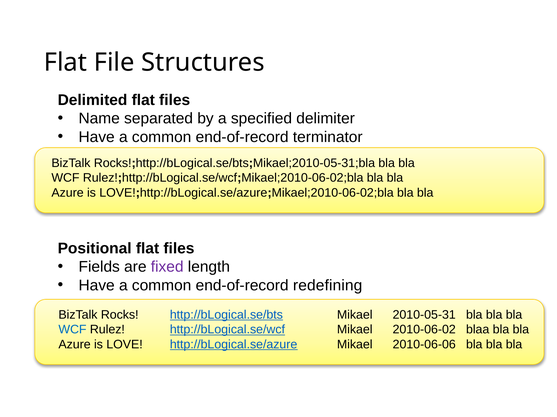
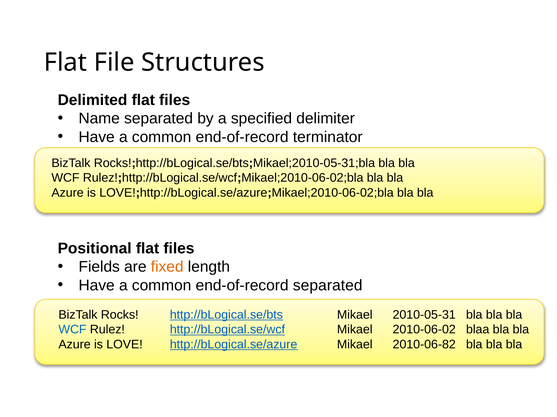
fixed colour: purple -> orange (167, 267)
end-of-record redefining: redefining -> separated (328, 286)
2010-06-06: 2010-06-06 -> 2010-06-82 (424, 345)
